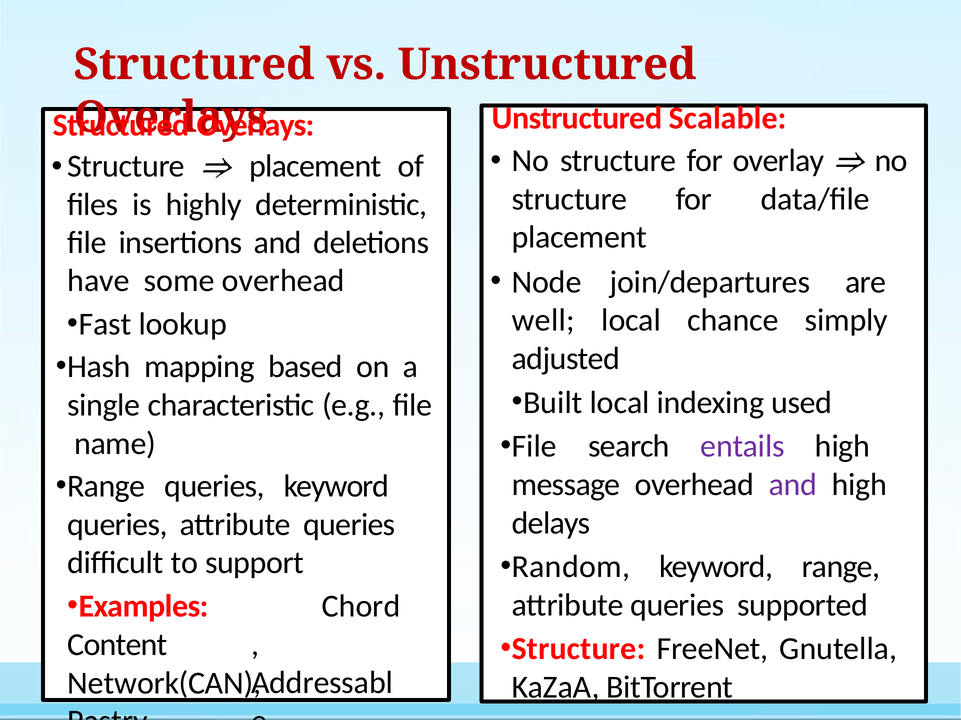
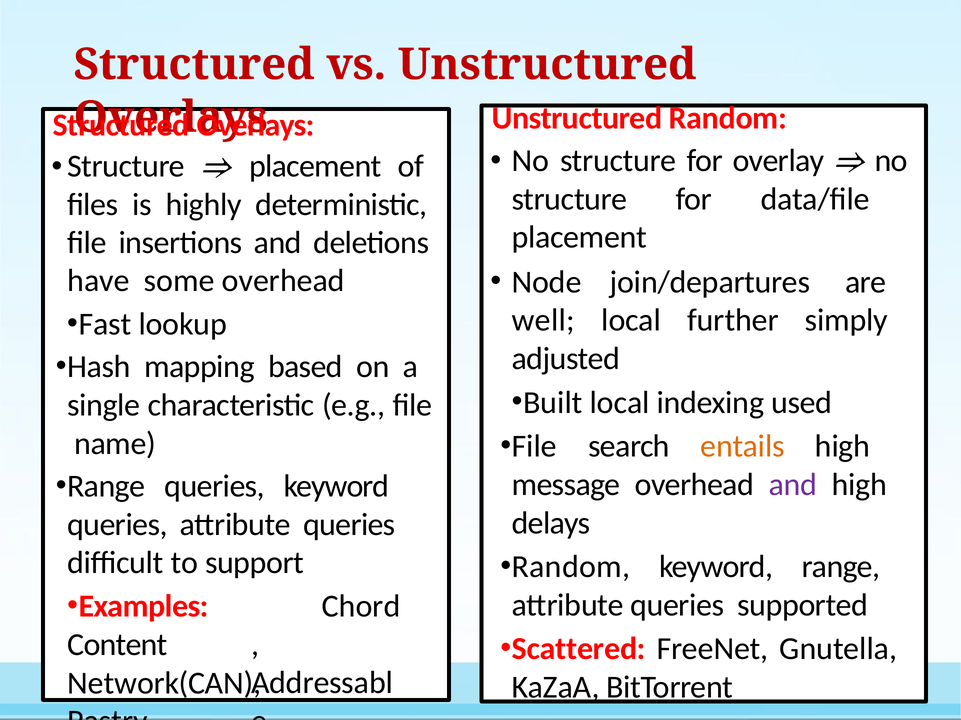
Unstructured Scalable: Scalable -> Random (728, 118)
chance: chance -> further (733, 321)
entails colour: purple -> orange (743, 447)
Structure: Structure -> Scattered (579, 650)
